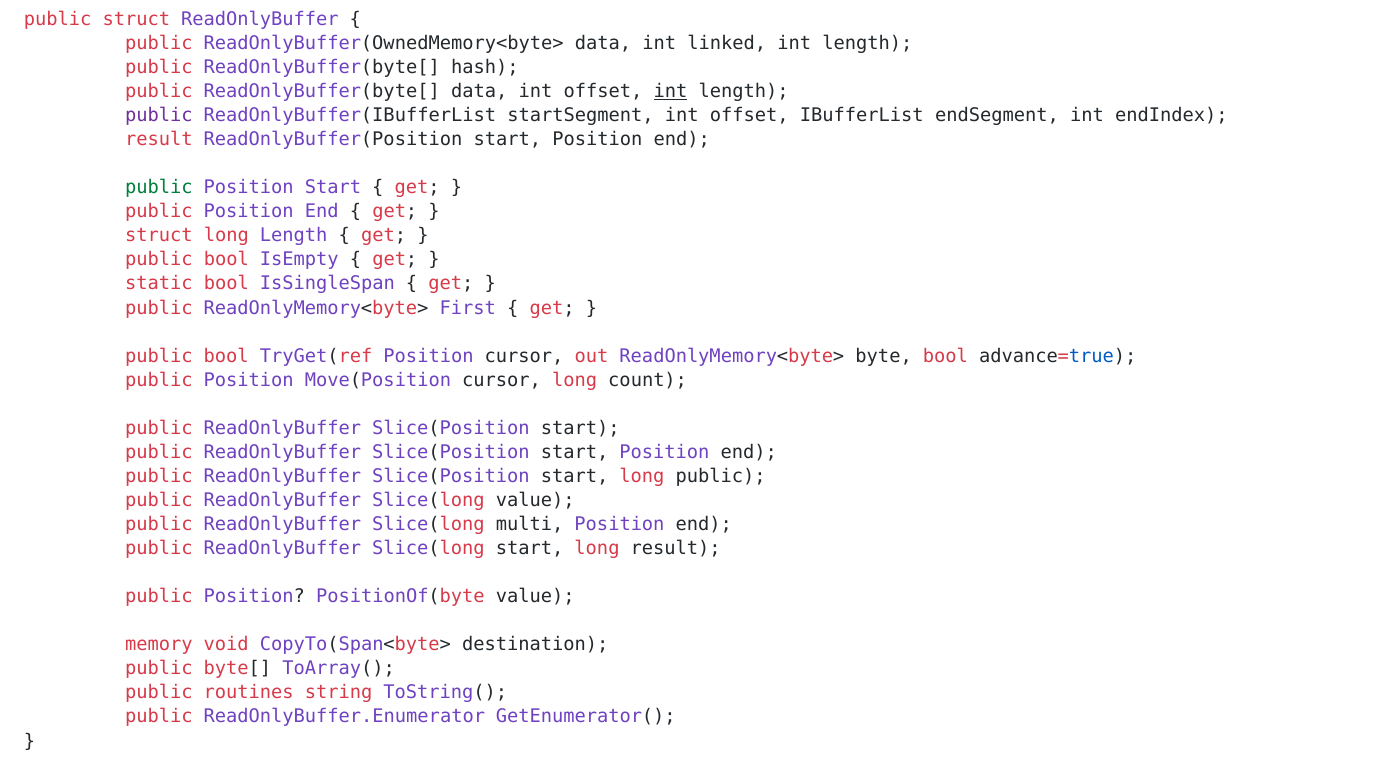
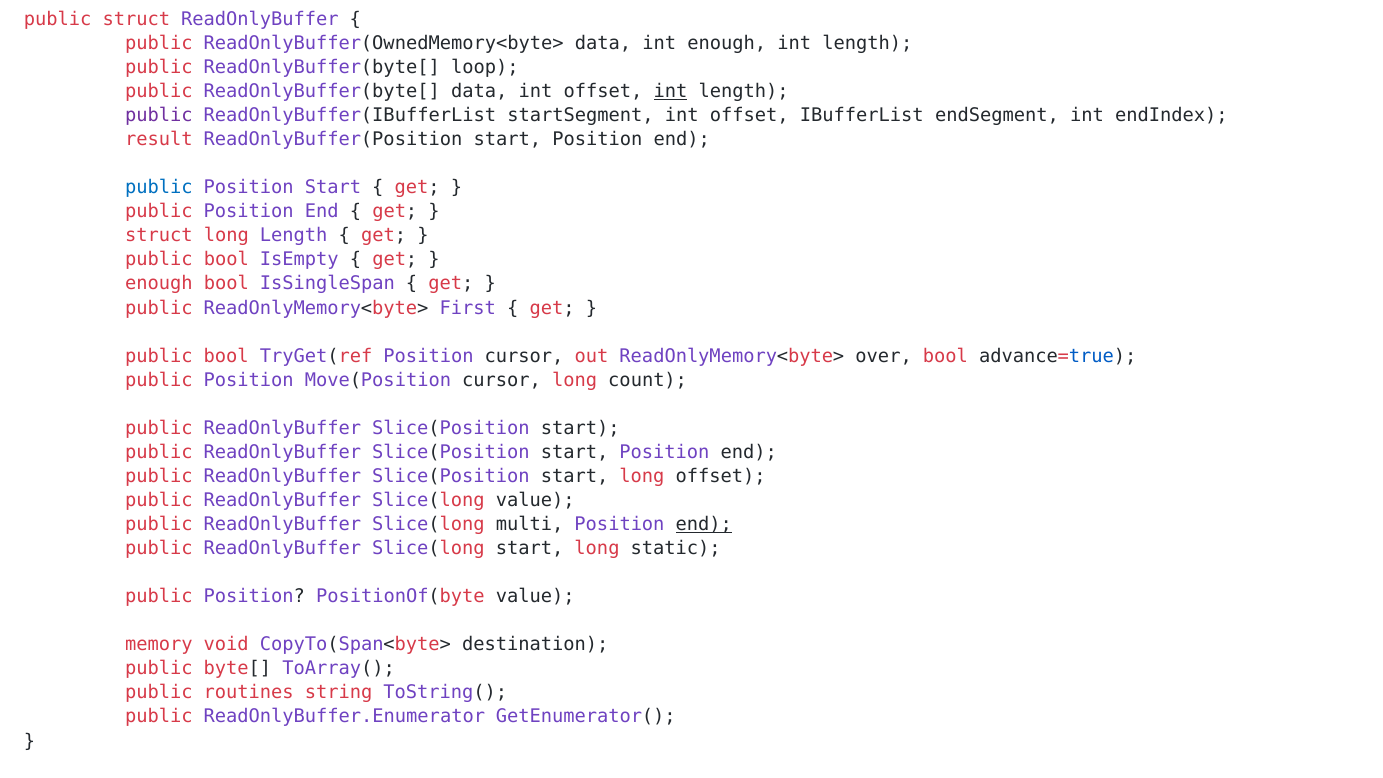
int linked: linked -> enough (727, 43)
hash: hash -> loop (485, 67)
public colour: green -> blue (159, 188)
static: static -> enough (159, 284)
byte: byte -> over (884, 356)
long public: public -> offset (721, 476)
end underline: none -> present (704, 524)
long result: result -> static (676, 548)
